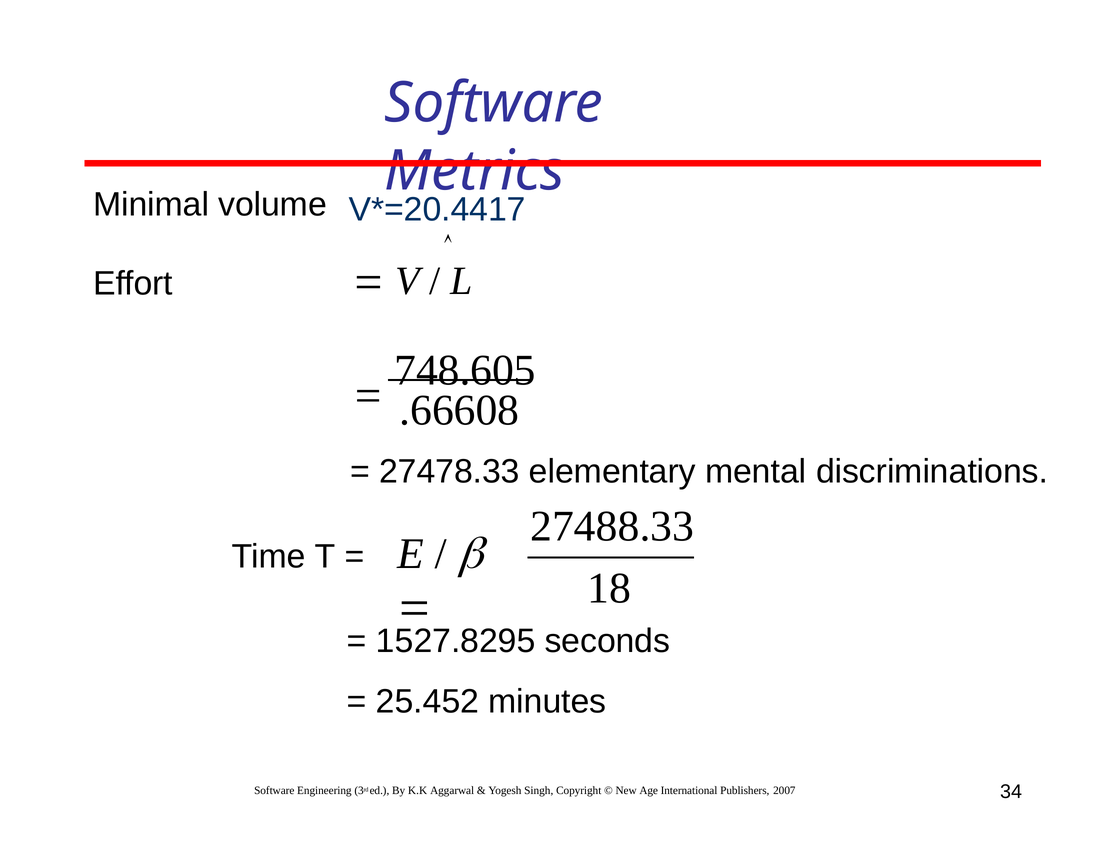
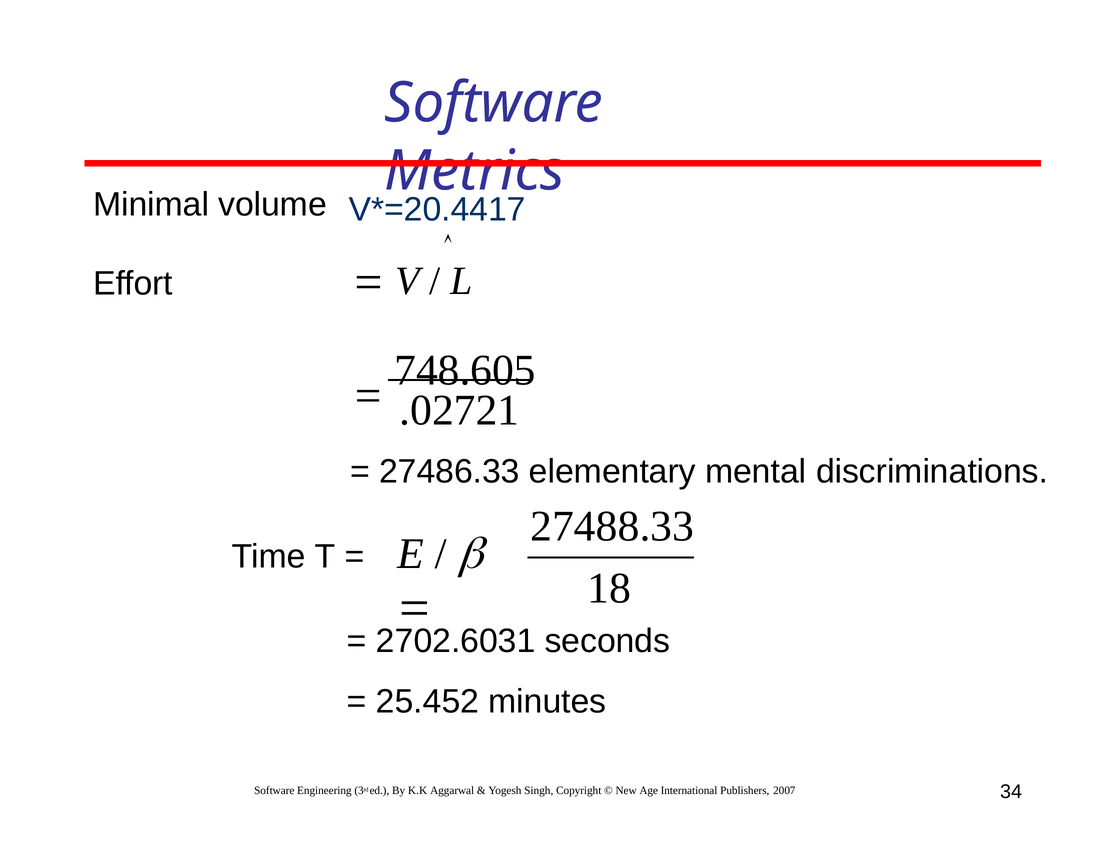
.66608: .66608 -> .02721 (459, 411)
27478.33: 27478.33 -> 27486.33 (449, 472)
1527.8295: 1527.8295 -> 2702.6031 (456, 641)
